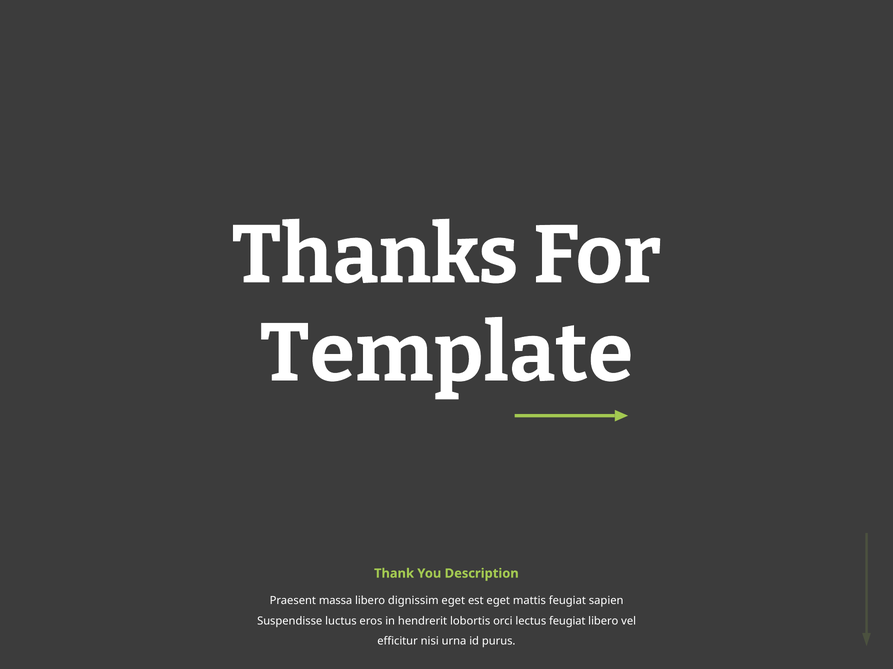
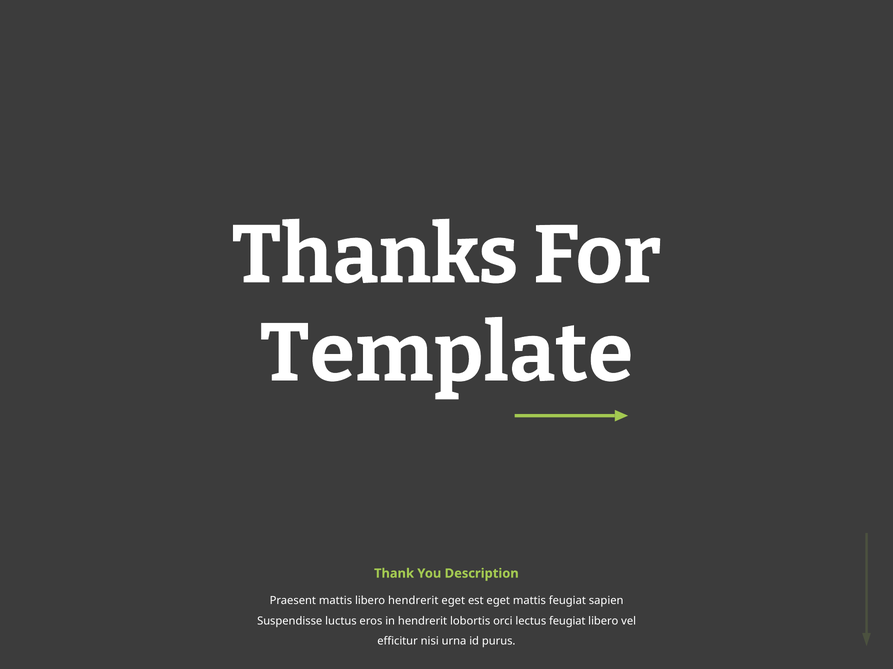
Praesent massa: massa -> mattis (336, 601)
libero dignissim: dignissim -> hendrerit (413, 601)
